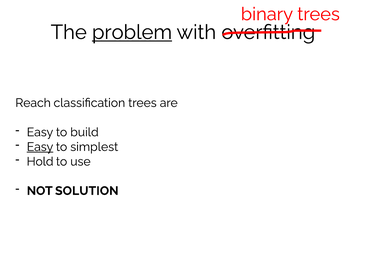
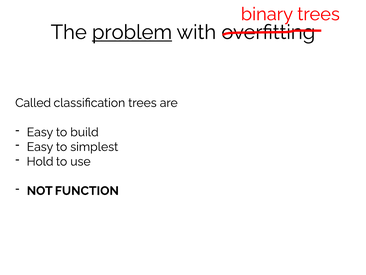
Reach: Reach -> Called (33, 103)
Easy underline: present -> none (40, 147)
SOLUTION: SOLUTION -> FUNCTION (87, 191)
